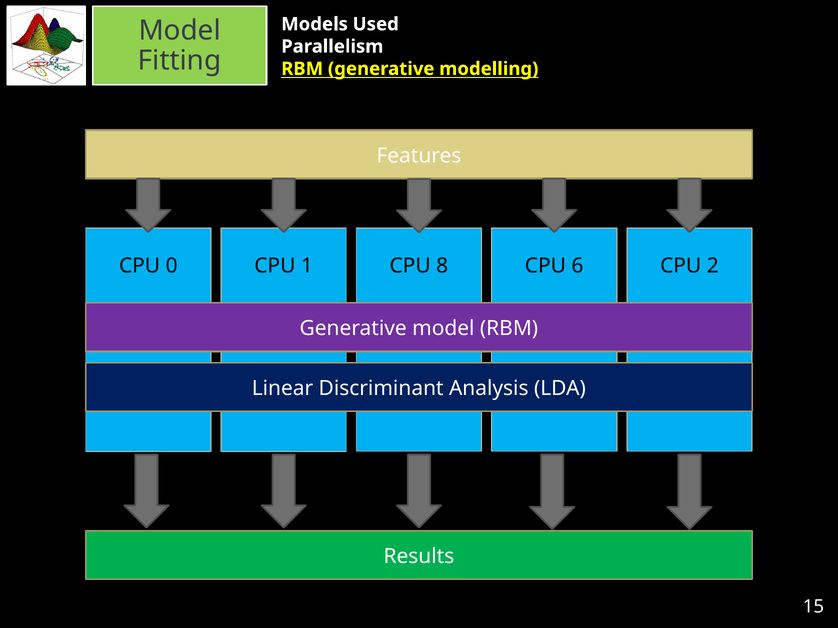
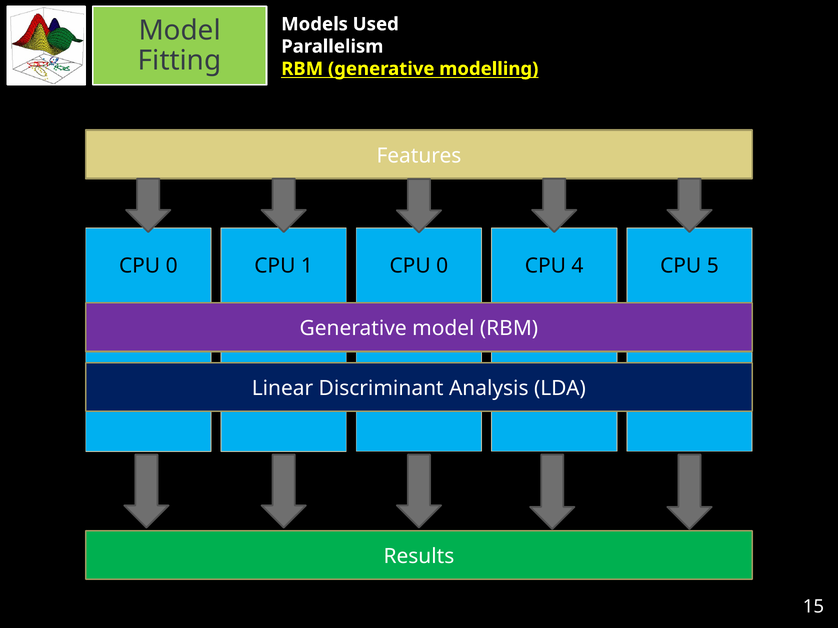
1 CPU 8: 8 -> 0 (442, 266)
6: 6 -> 4 (577, 266)
2: 2 -> 5 (713, 266)
